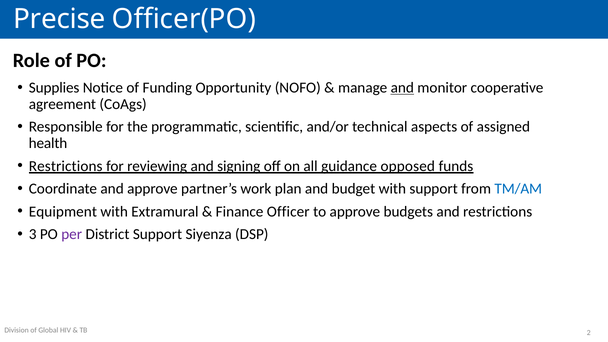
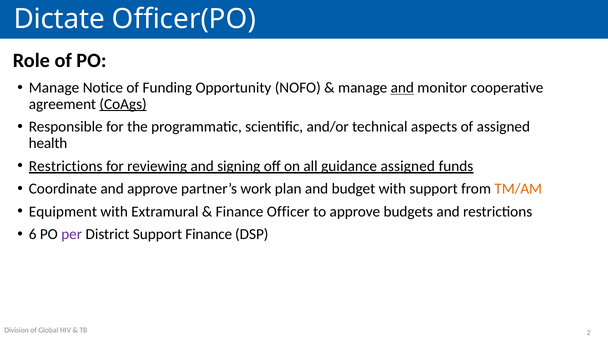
Precise: Precise -> Dictate (59, 19)
Supplies: Supplies -> Manage (54, 88)
CoAgs underline: none -> present (123, 104)
guidance opposed: opposed -> assigned (408, 166)
TM/AM colour: blue -> orange (518, 189)
3: 3 -> 6 (33, 234)
Support Siyenza: Siyenza -> Finance (209, 234)
